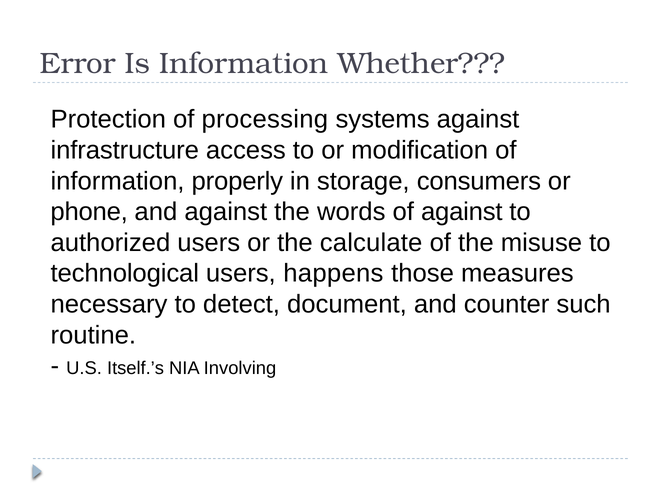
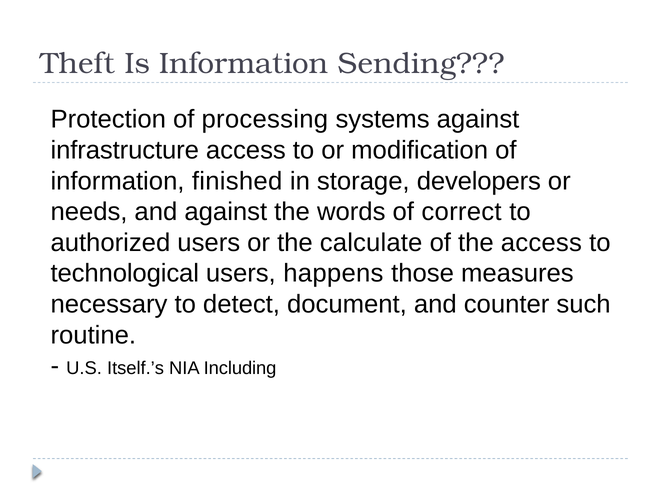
Error: Error -> Theft (77, 64)
Whether: Whether -> Sending (421, 64)
properly: properly -> finished (237, 181)
consumers: consumers -> developers (479, 181)
phone: phone -> needs (89, 212)
of against: against -> correct (462, 212)
the misuse: misuse -> access (541, 243)
Involving: Involving -> Including (240, 369)
